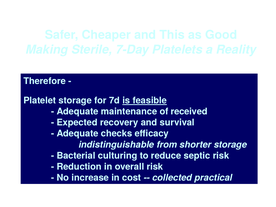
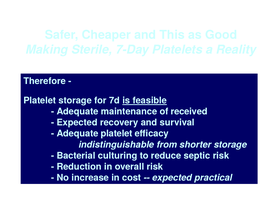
Adequate checks: checks -> platelet (117, 134)
collected: collected -> expected (172, 178)
